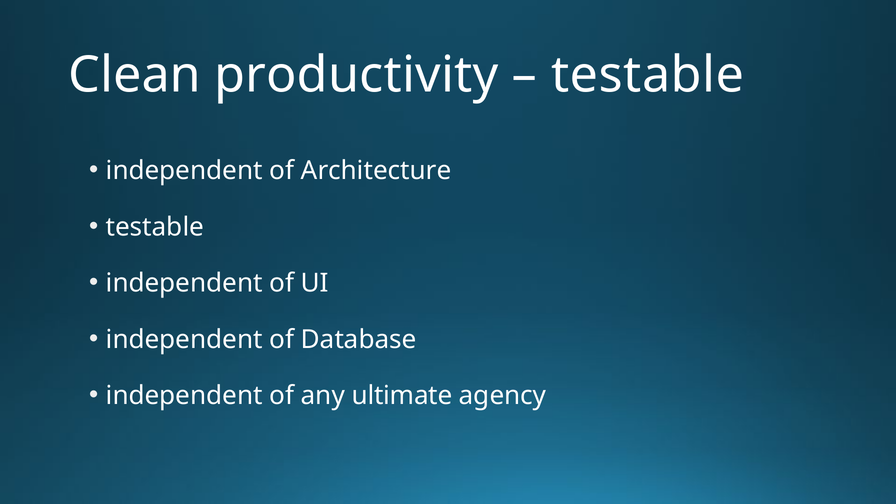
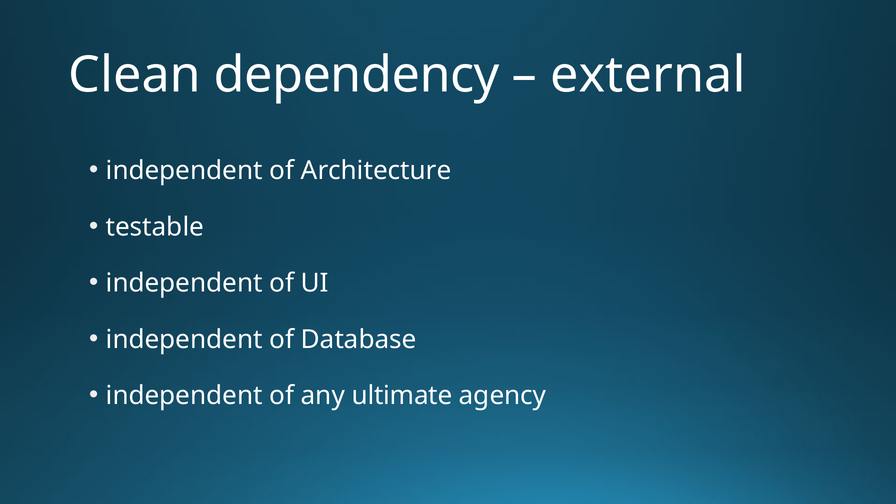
productivity: productivity -> dependency (357, 75)
testable: testable -> external (648, 75)
